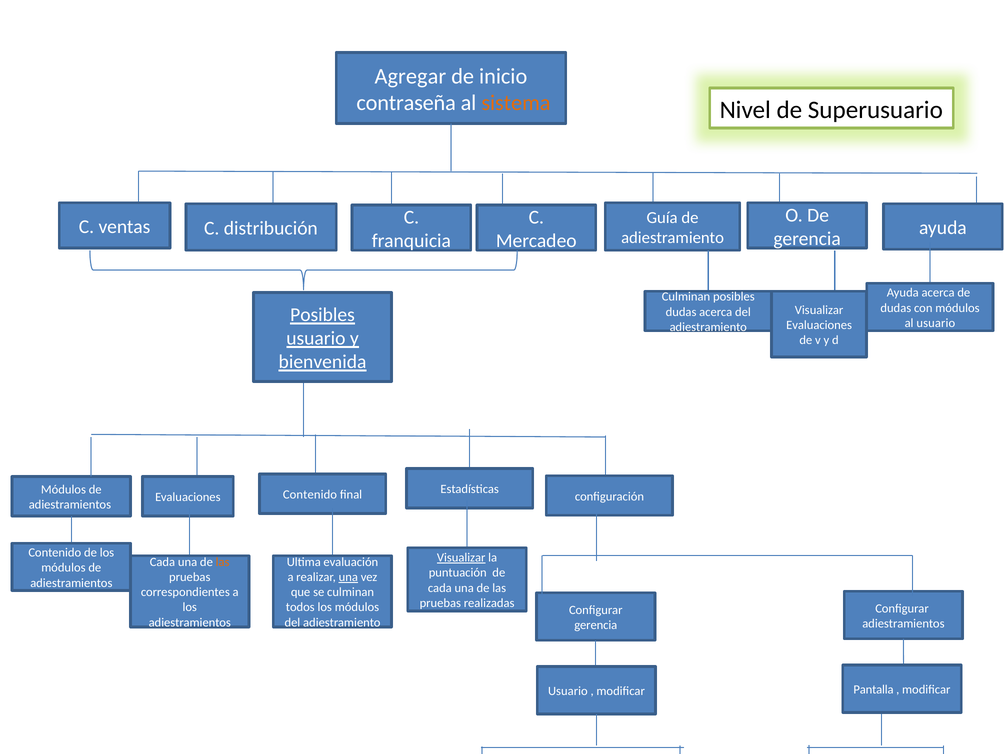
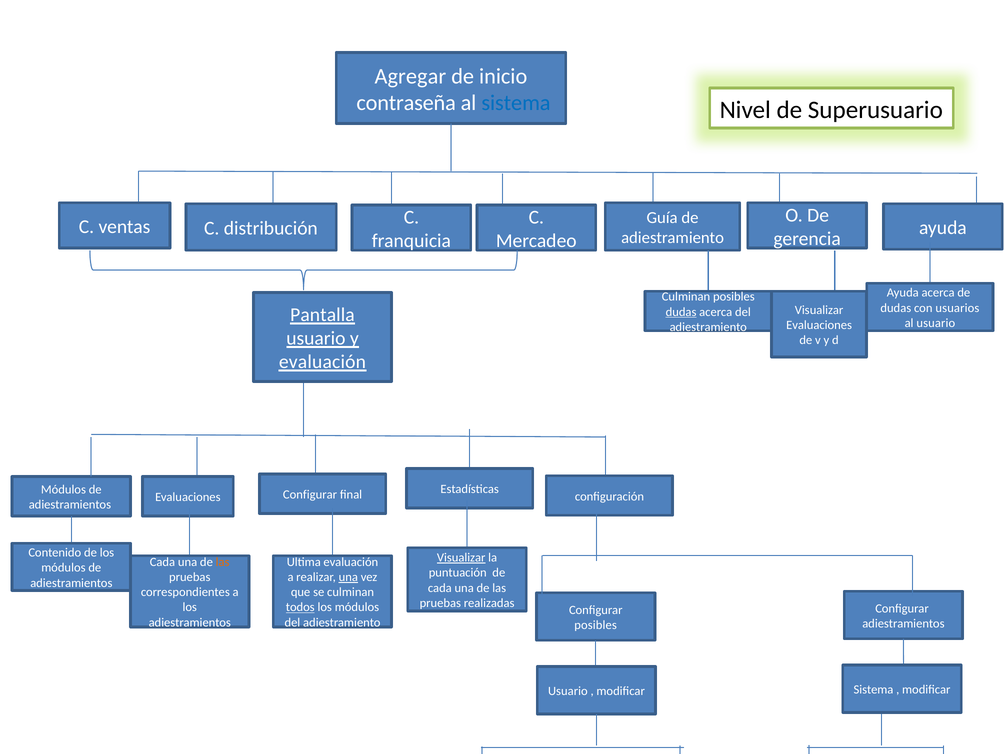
sistema colour: orange -> blue (516, 103)
con módulos: módulos -> usuarios (957, 308)
dudas underline: none -> present (681, 312)
Posibles: Posibles -> Pantalla (322, 315)
bienvenida: bienvenida -> evaluación (322, 362)
Evaluaciones Contenido: Contenido -> Configurar (310, 494)
todos underline: none -> present (300, 607)
gerencia: gerencia -> posibles (596, 625)
Pantalla: Pantalla -> Sistema (873, 689)
